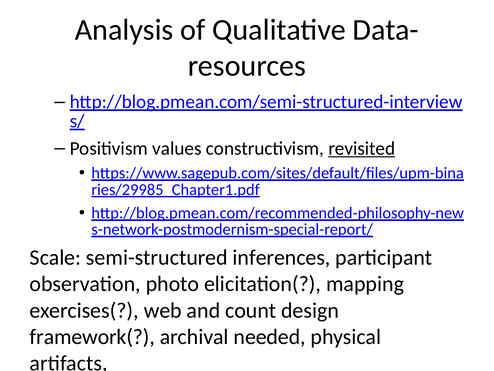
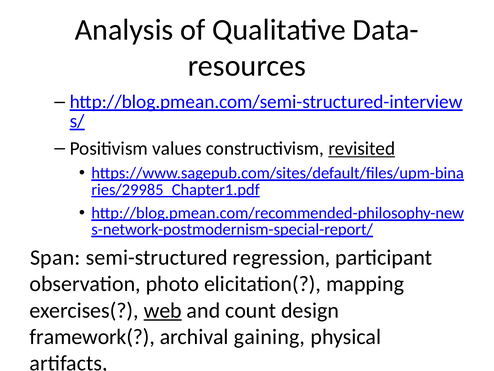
Scale: Scale -> Span (55, 257)
inferences: inferences -> regression (282, 257)
web underline: none -> present (163, 310)
needed: needed -> gaining (269, 336)
